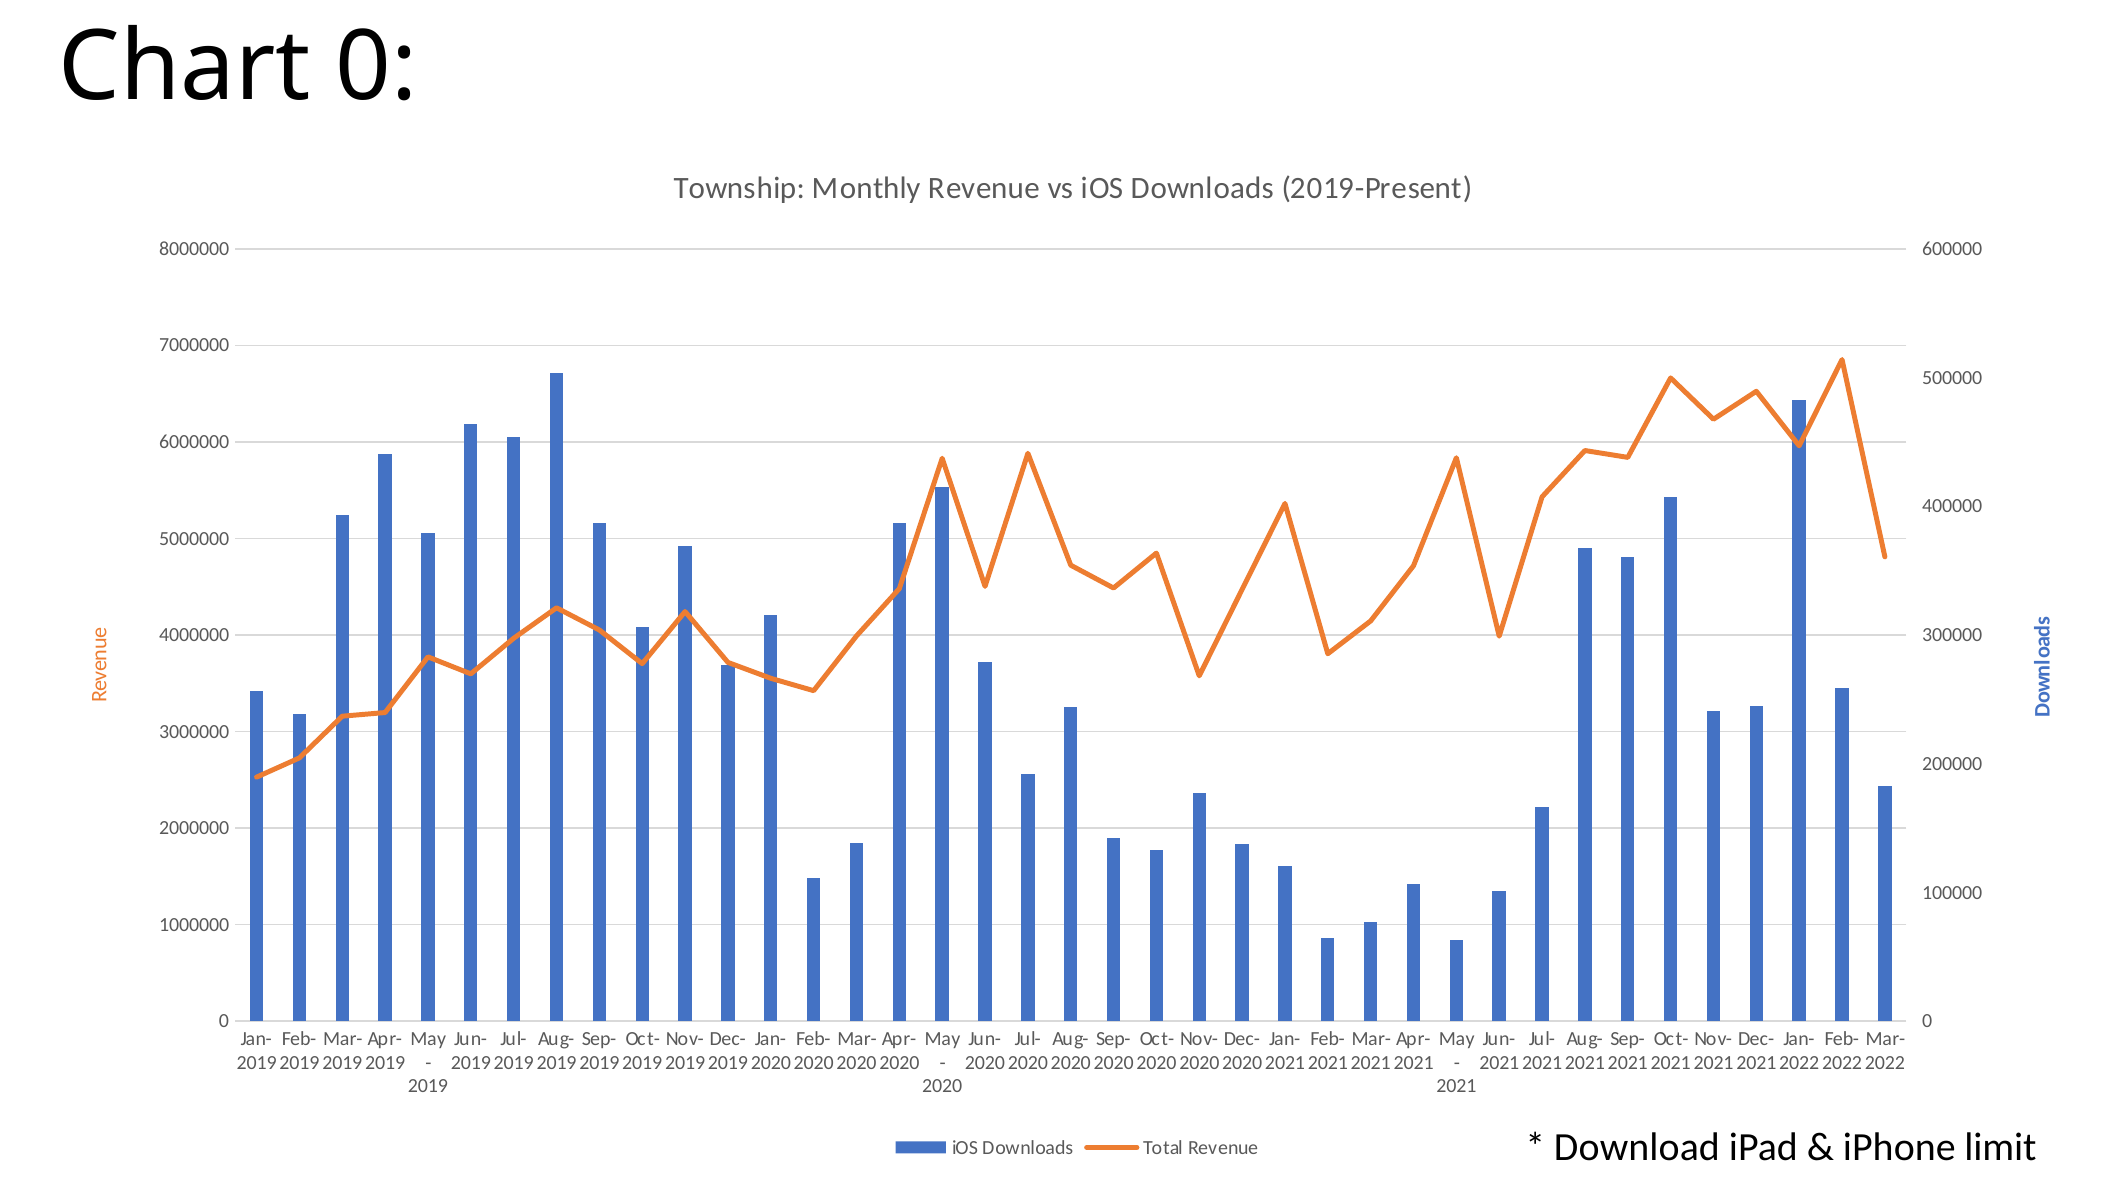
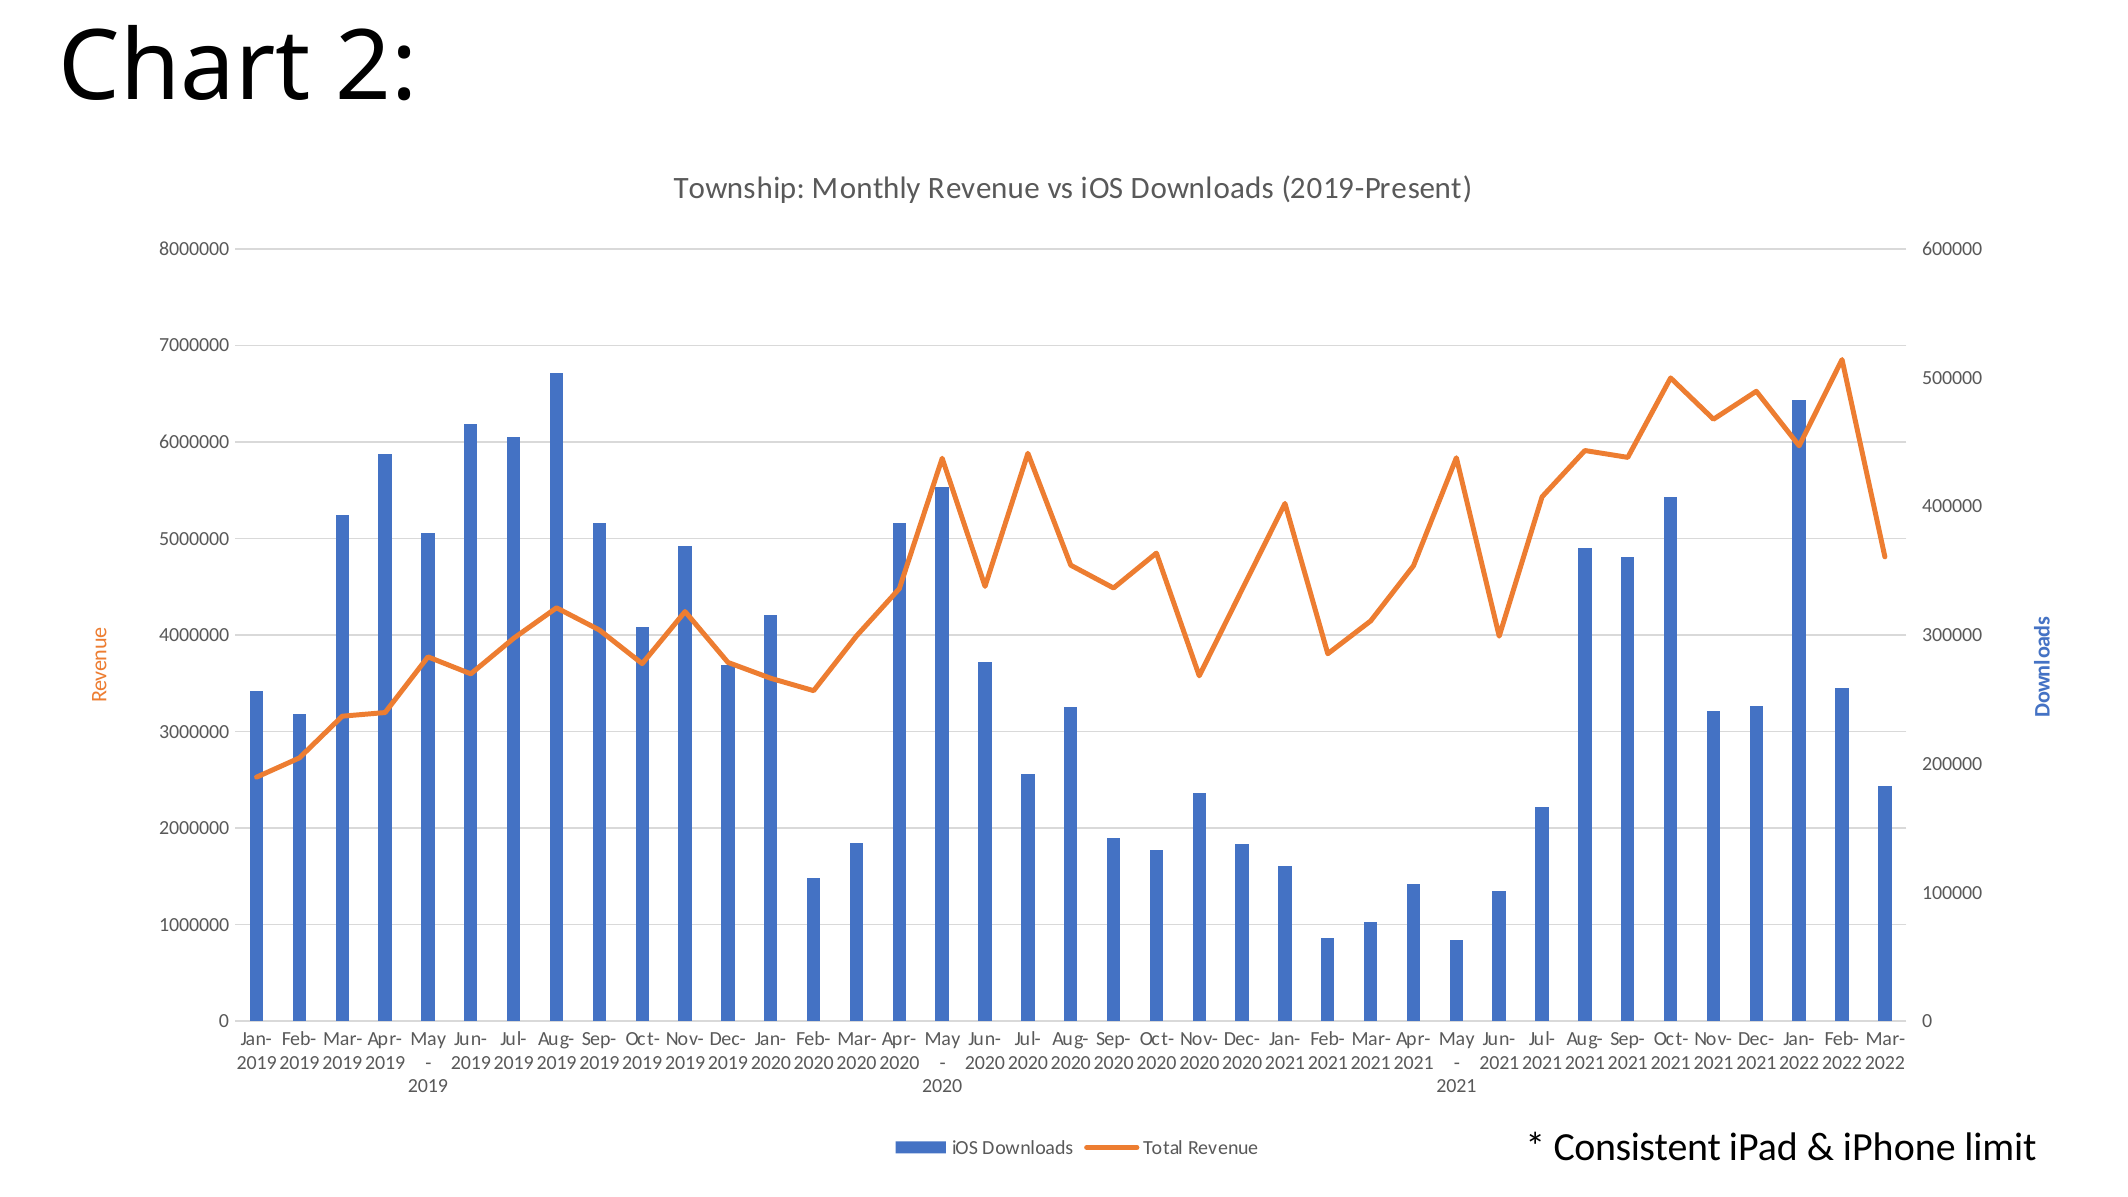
Chart 0: 0 -> 2 (377, 68)
Download: Download -> Consistent (1637, 1147)
